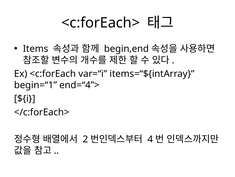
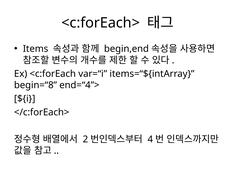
begin=“1: begin=“1 -> begin=“8 (36, 85)
